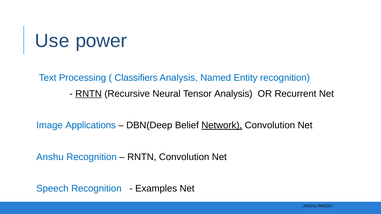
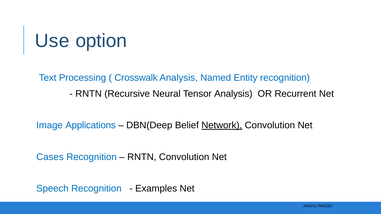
power: power -> option (101, 41)
Classifiers: Classifiers -> Crosswalk (136, 78)
RNTN underline: present -> none (89, 94)
Anshu: Anshu -> Cases (50, 157)
